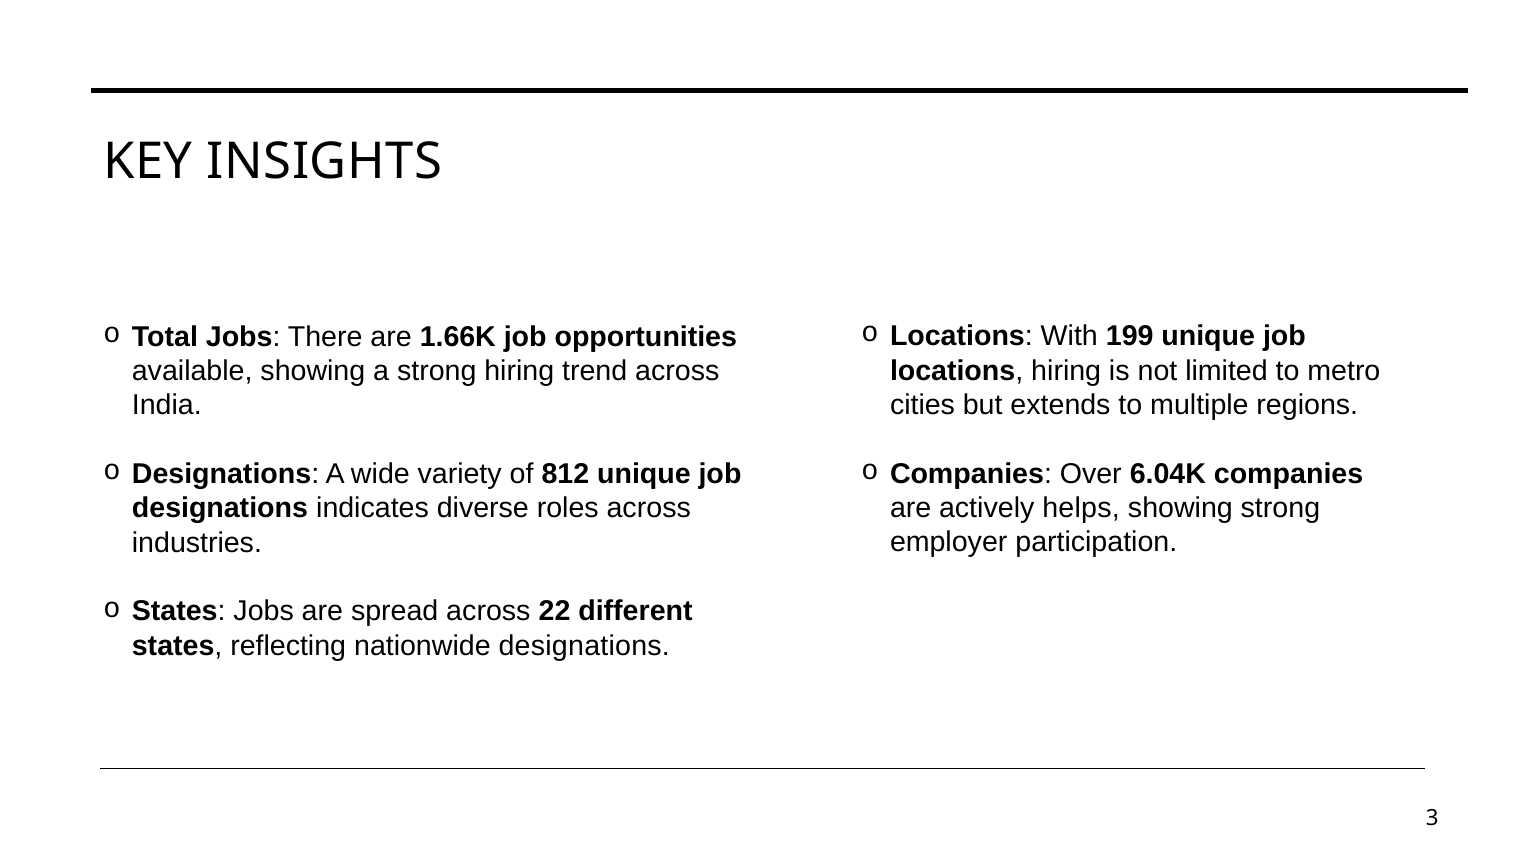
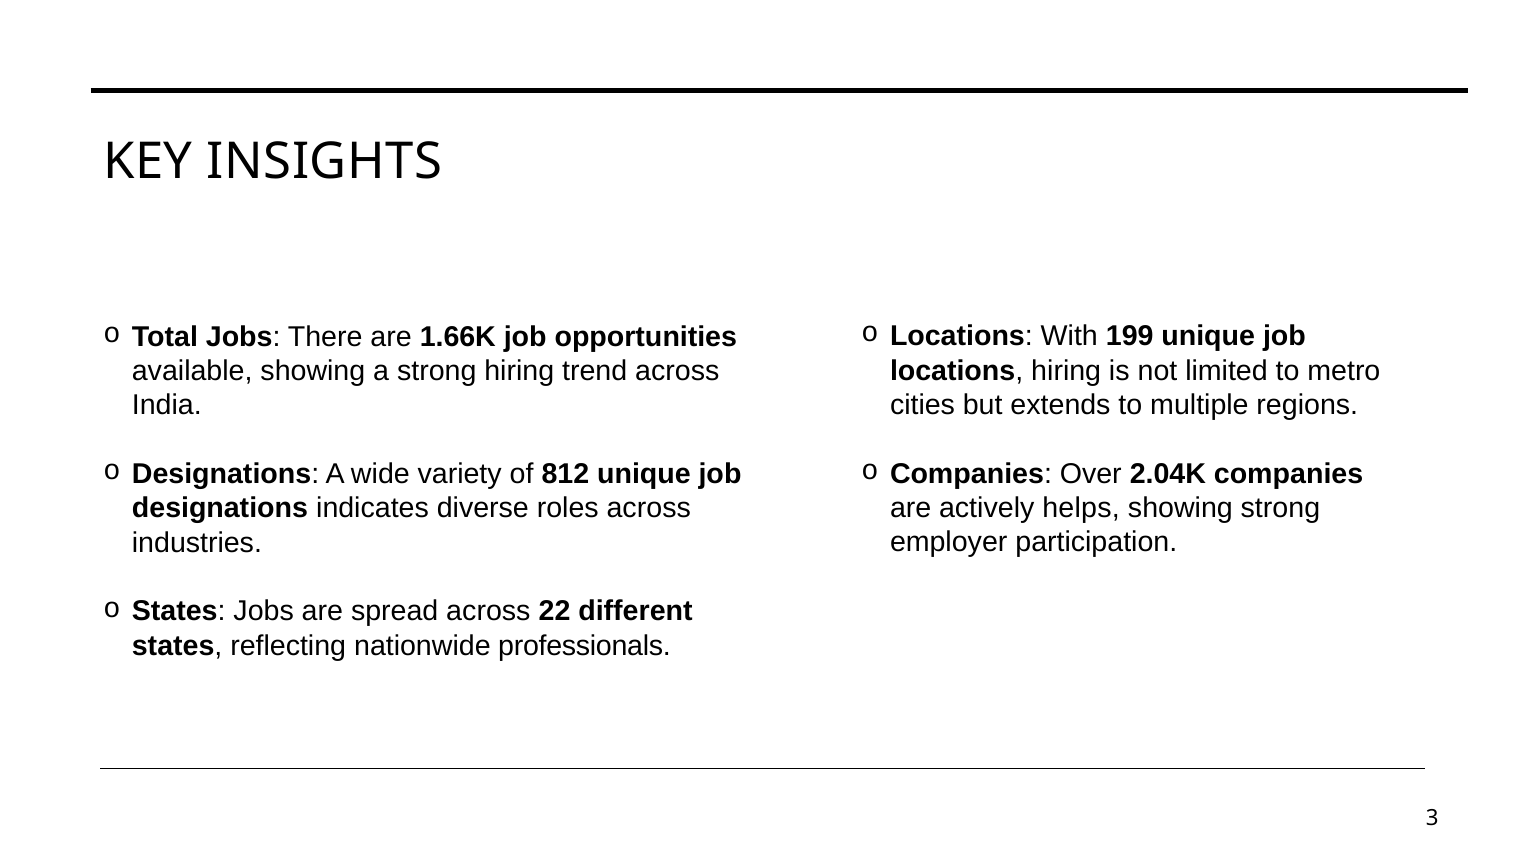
6.04K: 6.04K -> 2.04K (1168, 474)
nationwide designations: designations -> professionals (584, 646)
